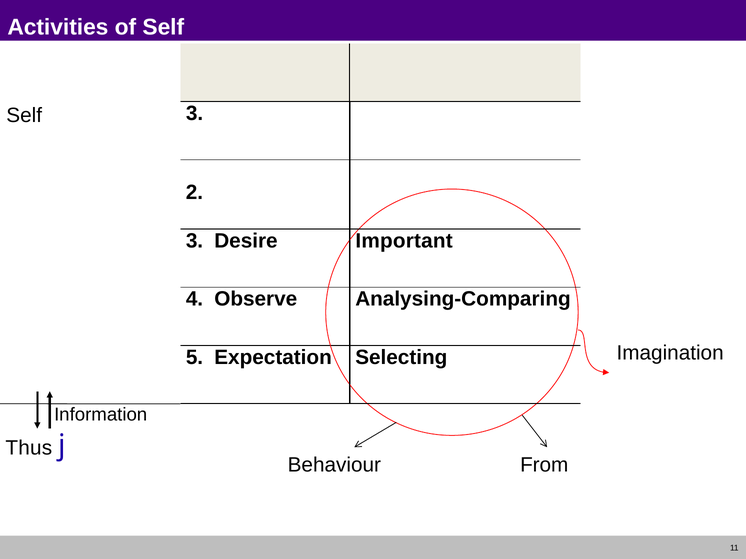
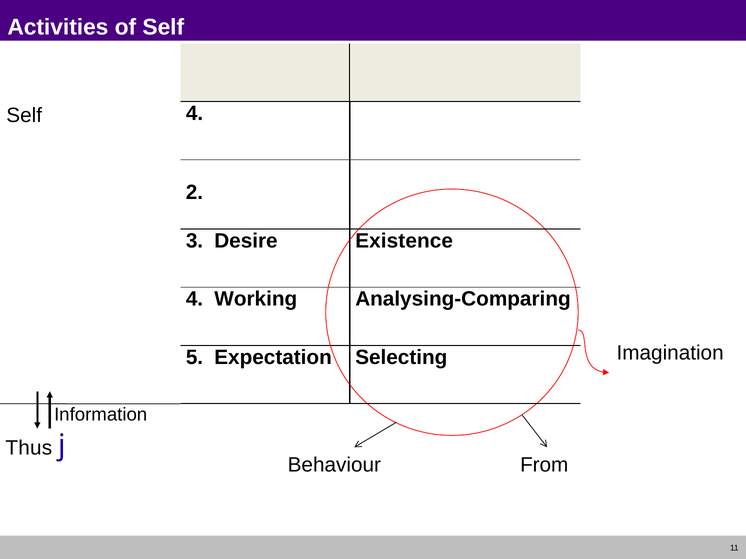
Self 3: 3 -> 4 (195, 114)
Important: Important -> Existence (404, 241)
Observe: Observe -> Working (256, 299)
